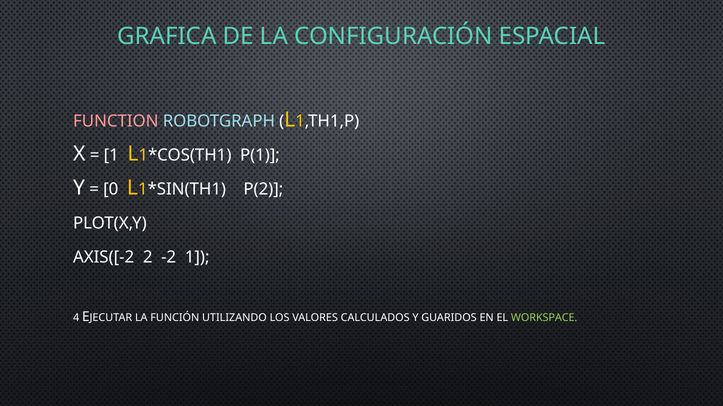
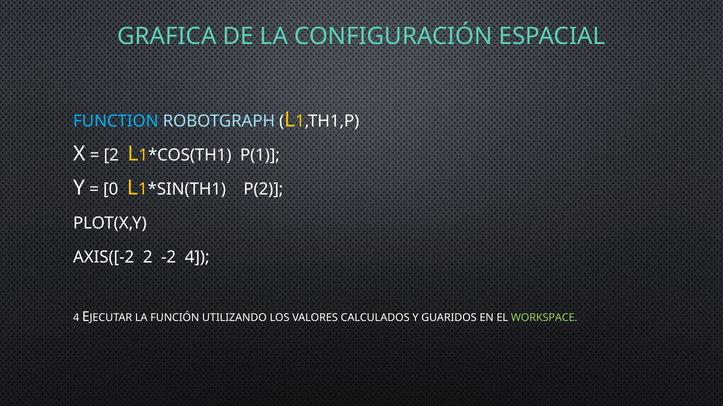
FUNCTION colour: pink -> light blue (116, 121)
1: 1 -> 2 (111, 155)
-2 1: 1 -> 4 (197, 257)
